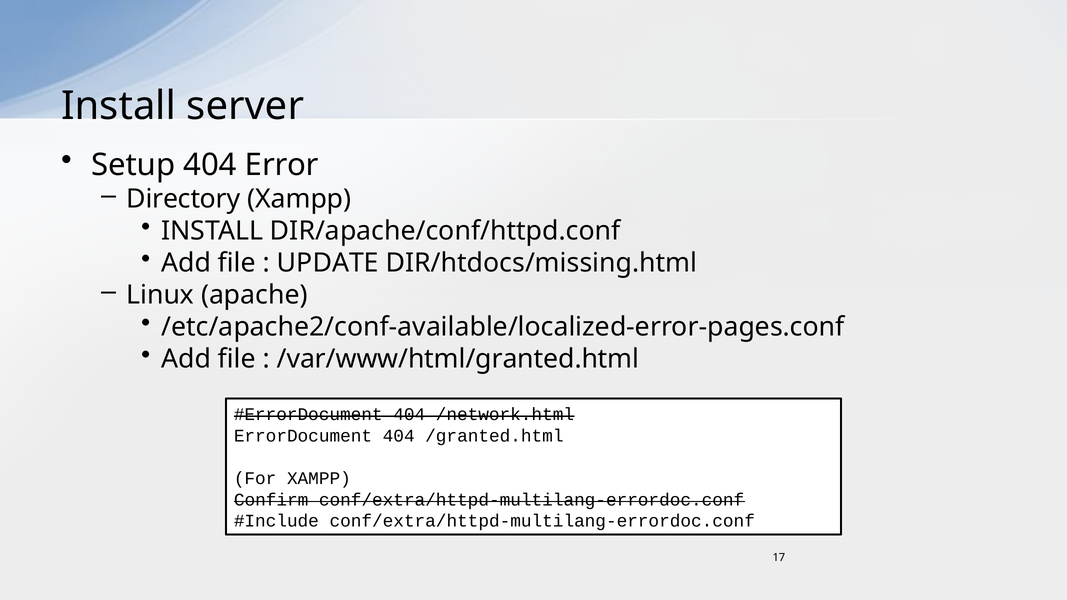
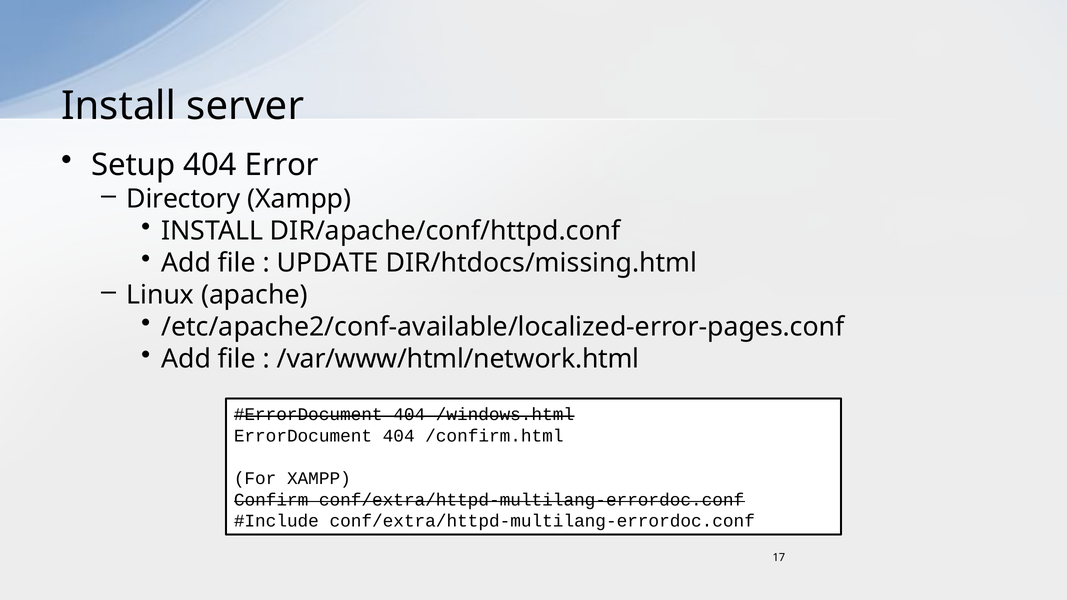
/var/www/html/granted.html: /var/www/html/granted.html -> /var/www/html/network.html (458, 359)
/network.html: /network.html -> /windows.html (505, 415)
/granted.html: /granted.html -> /confirm.html (494, 436)
